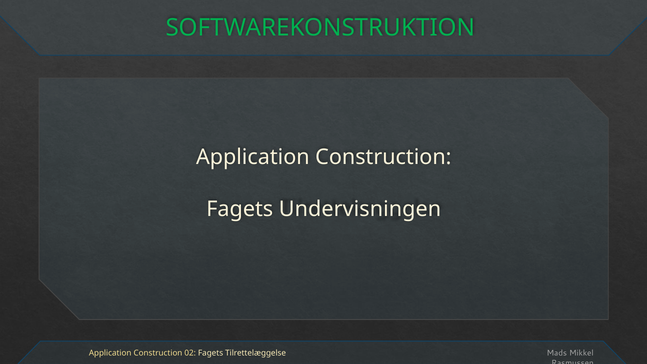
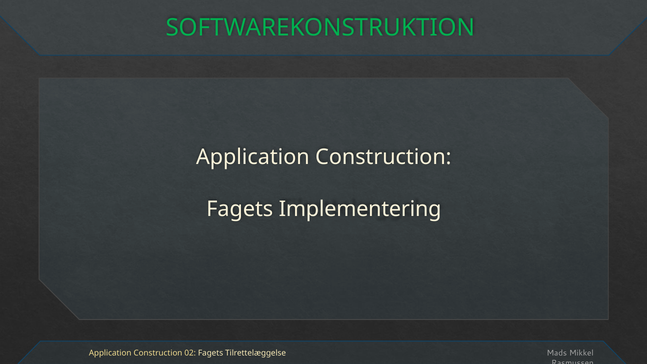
Undervisningen: Undervisningen -> Implementering (360, 209)
